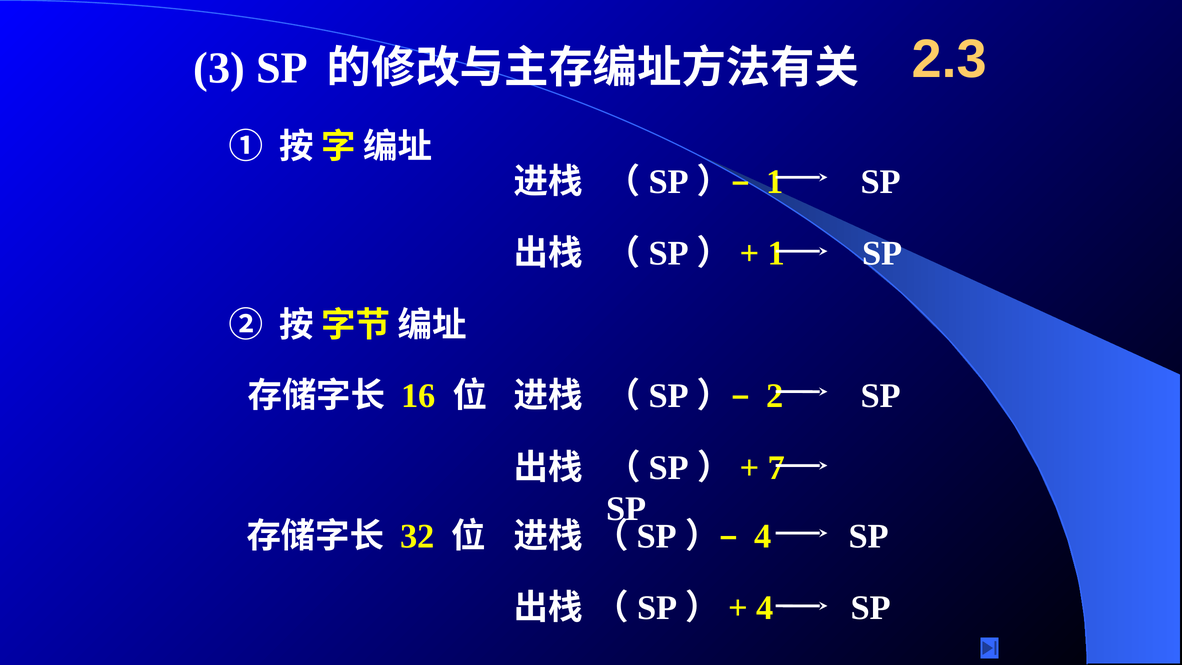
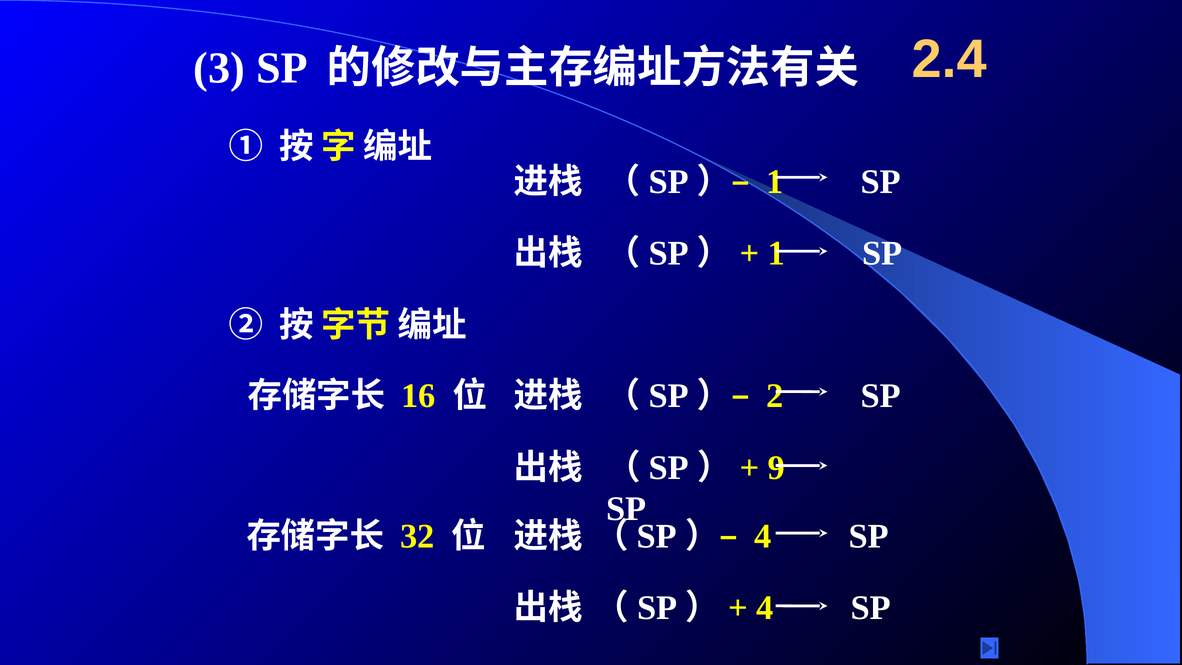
2.3: 2.3 -> 2.4 (949, 59)
7: 7 -> 9 (777, 468)
